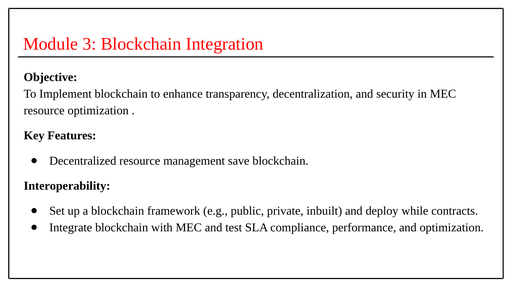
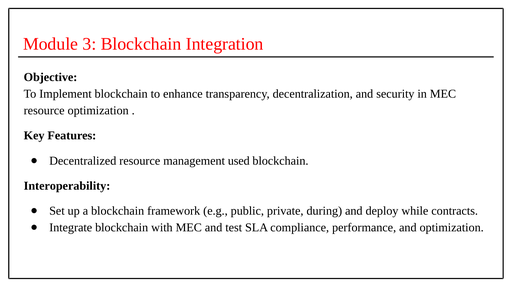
save: save -> used (239, 161)
inbuilt: inbuilt -> during (324, 211)
